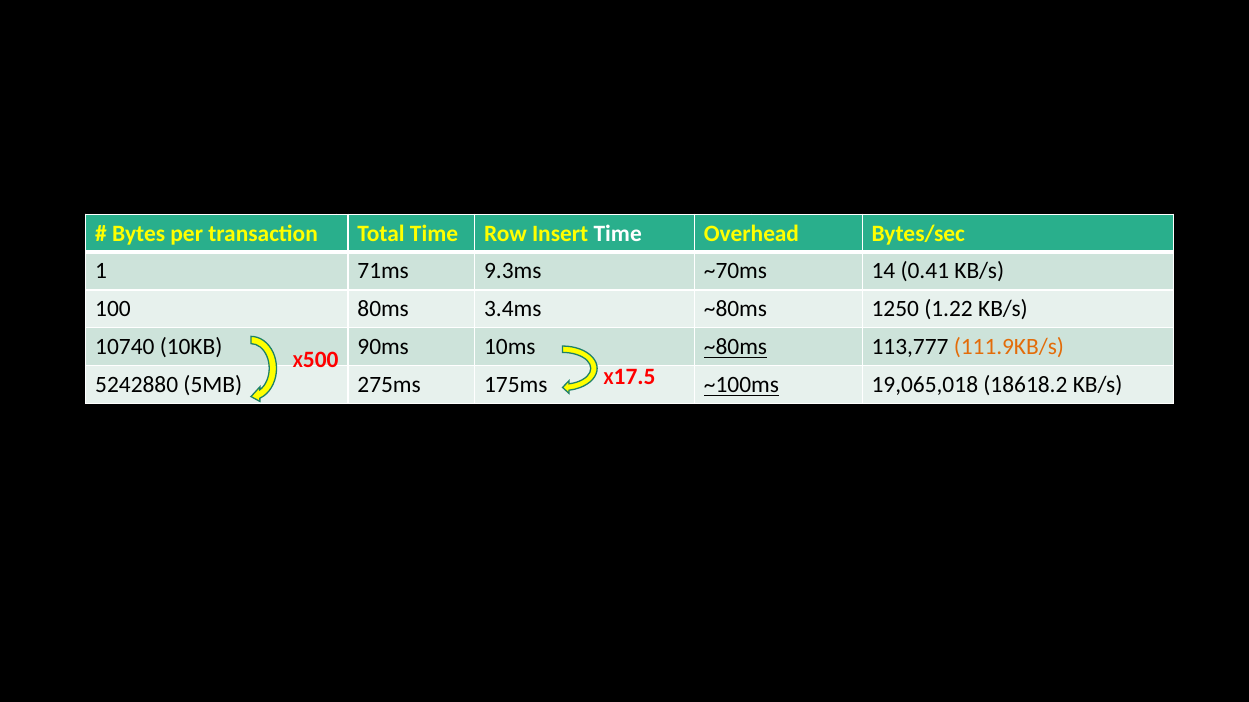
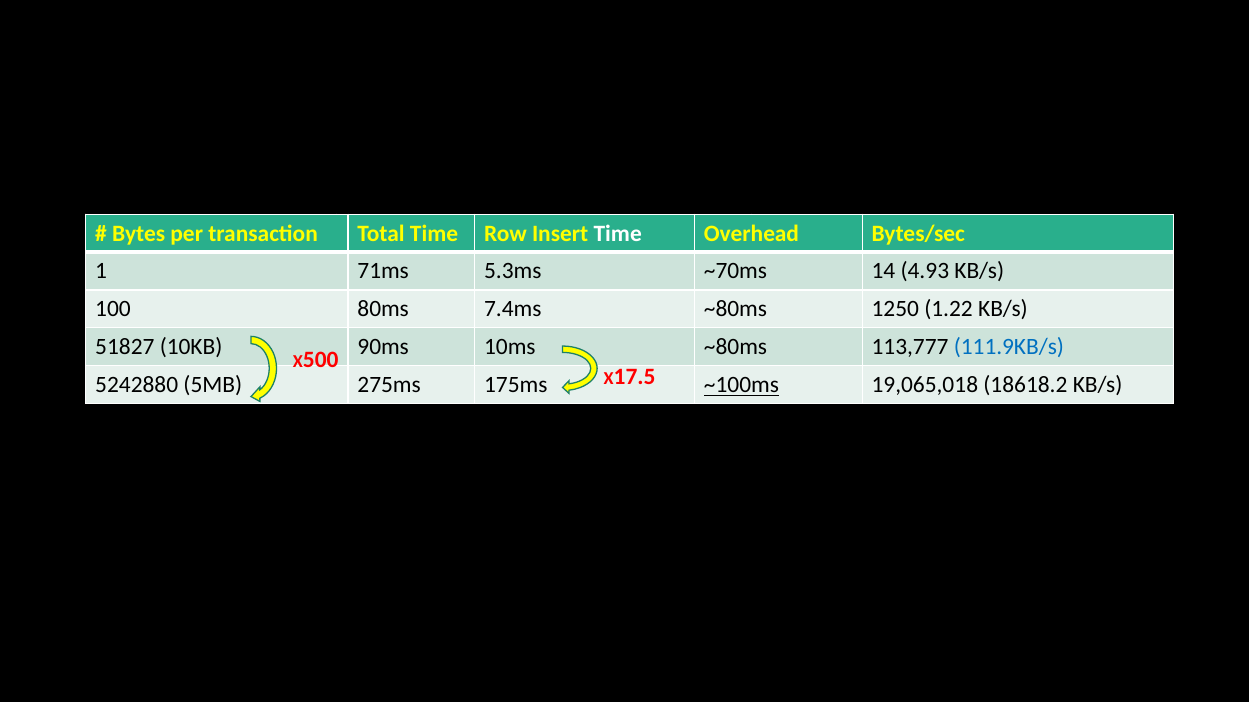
9.3ms: 9.3ms -> 5.3ms (513, 271)
0.41: 0.41 -> 4.93 (925, 271)
3.4ms: 3.4ms -> 7.4ms (513, 309)
10740: 10740 -> 51827 (125, 347)
~80ms underline: present -> none (736, 347)
111.9KB/s colour: orange -> blue (1009, 347)
